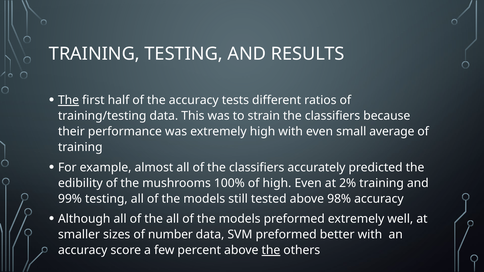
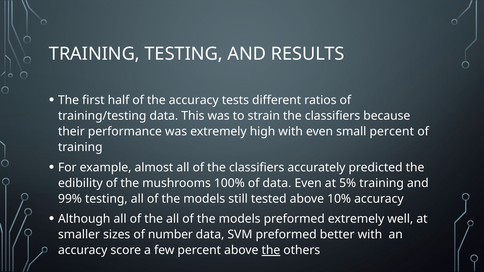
The underline: present -> none (69, 100)
small average: average -> percent (392, 132)
of high: high -> data (277, 183)
2%: 2% -> 5% (348, 183)
98%: 98% -> 10% (339, 199)
